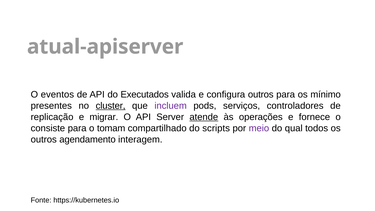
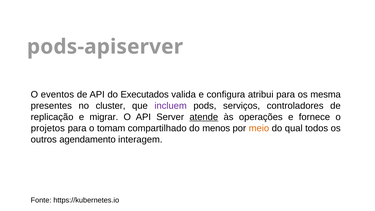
atual-apiserver: atual-apiserver -> pods-apiserver (105, 47)
configura outros: outros -> atribui (261, 95)
mínimo: mínimo -> mesma (326, 95)
cluster underline: present -> none (111, 106)
consiste: consiste -> projetos (48, 128)
scripts: scripts -> menos (216, 128)
meio colour: purple -> orange (259, 128)
